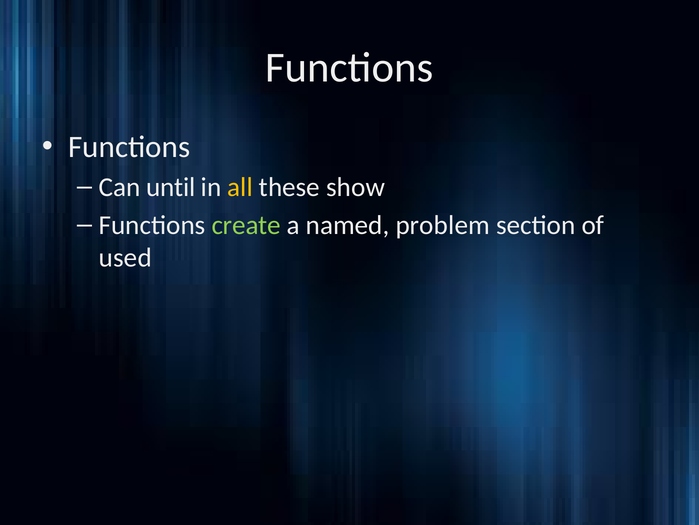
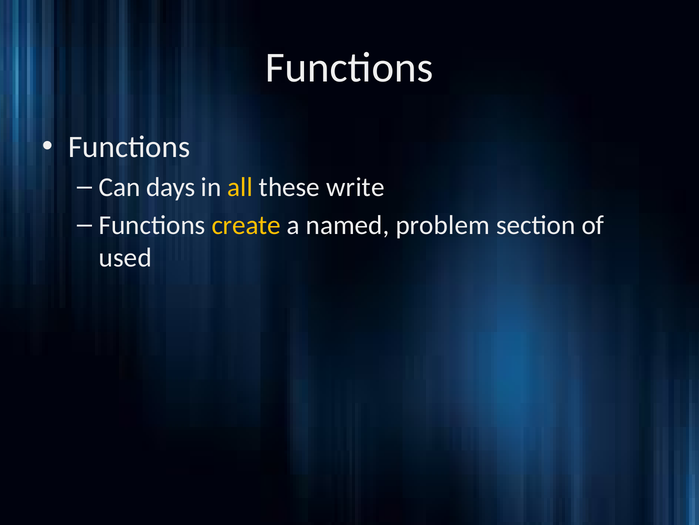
until: until -> days (171, 187)
show: show -> write (355, 187)
create colour: light green -> yellow (246, 225)
